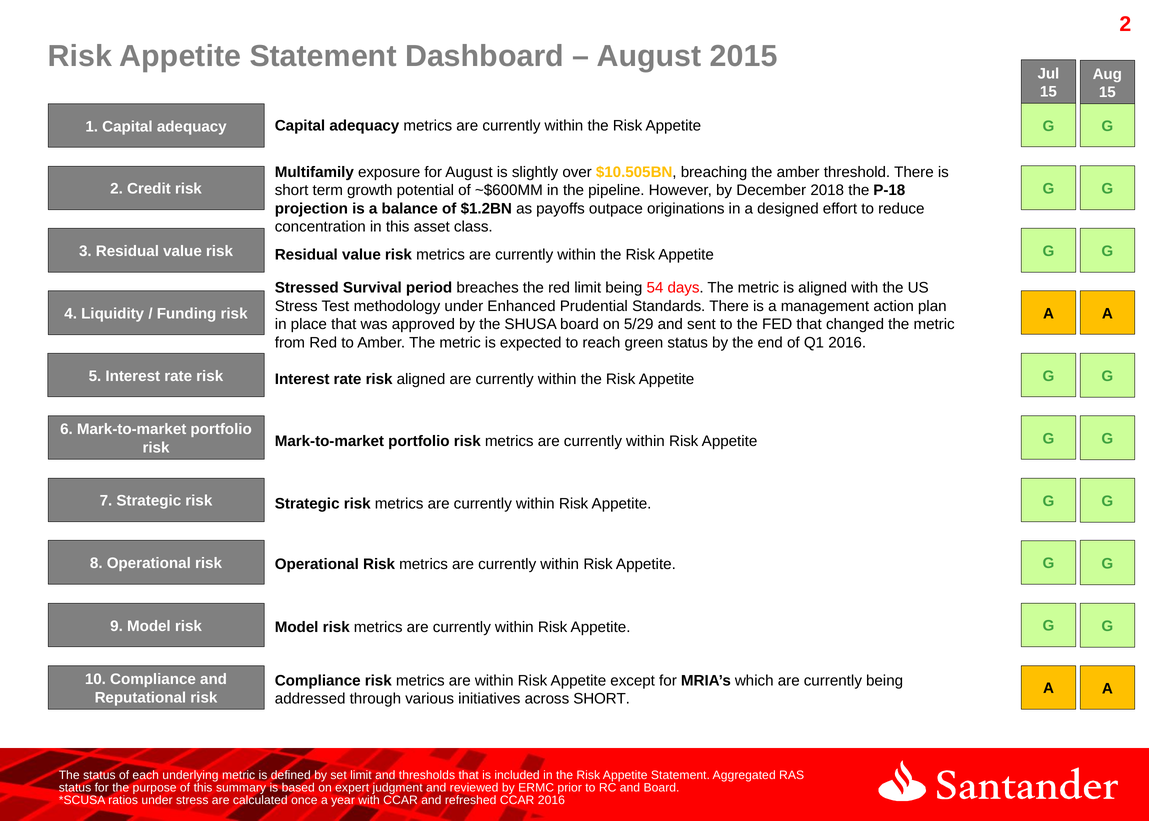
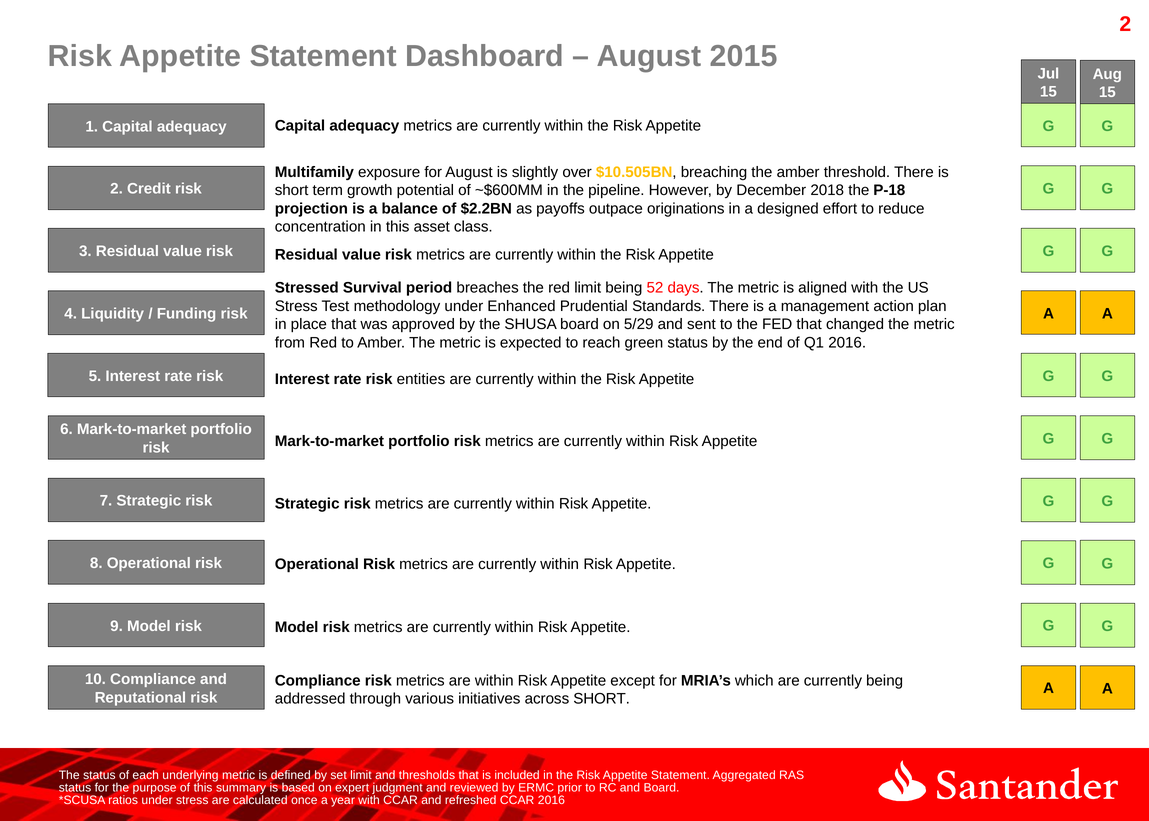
$1.2BN: $1.2BN -> $2.2BN (486, 208)
54: 54 -> 52 (655, 288)
risk aligned: aligned -> entities (421, 379)
